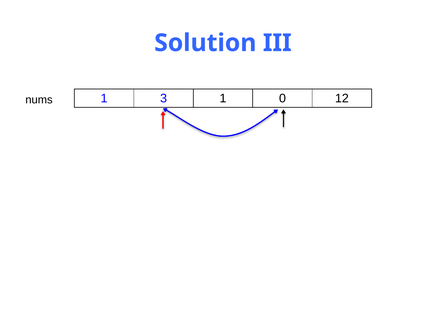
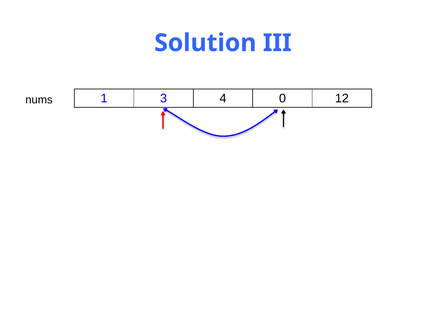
3 1: 1 -> 4 (223, 99)
